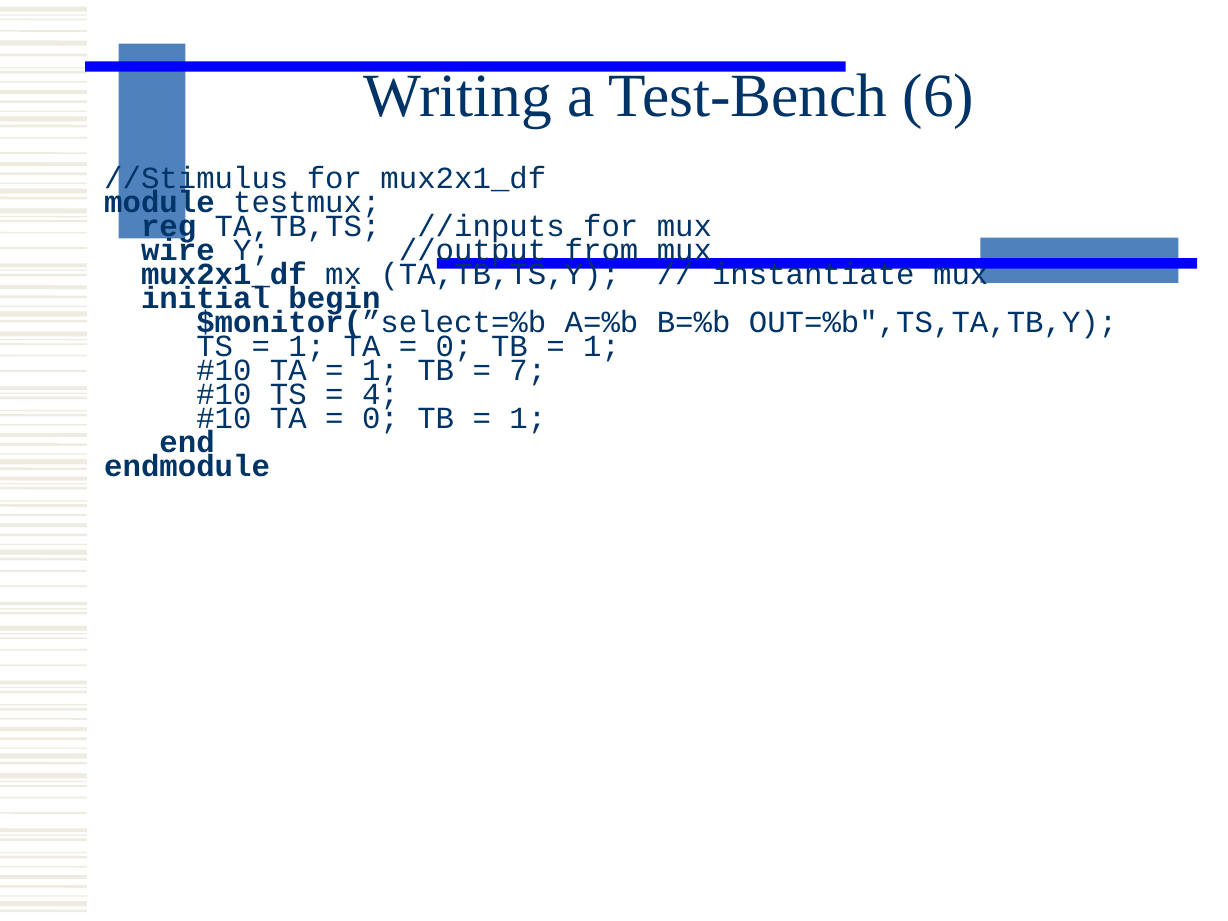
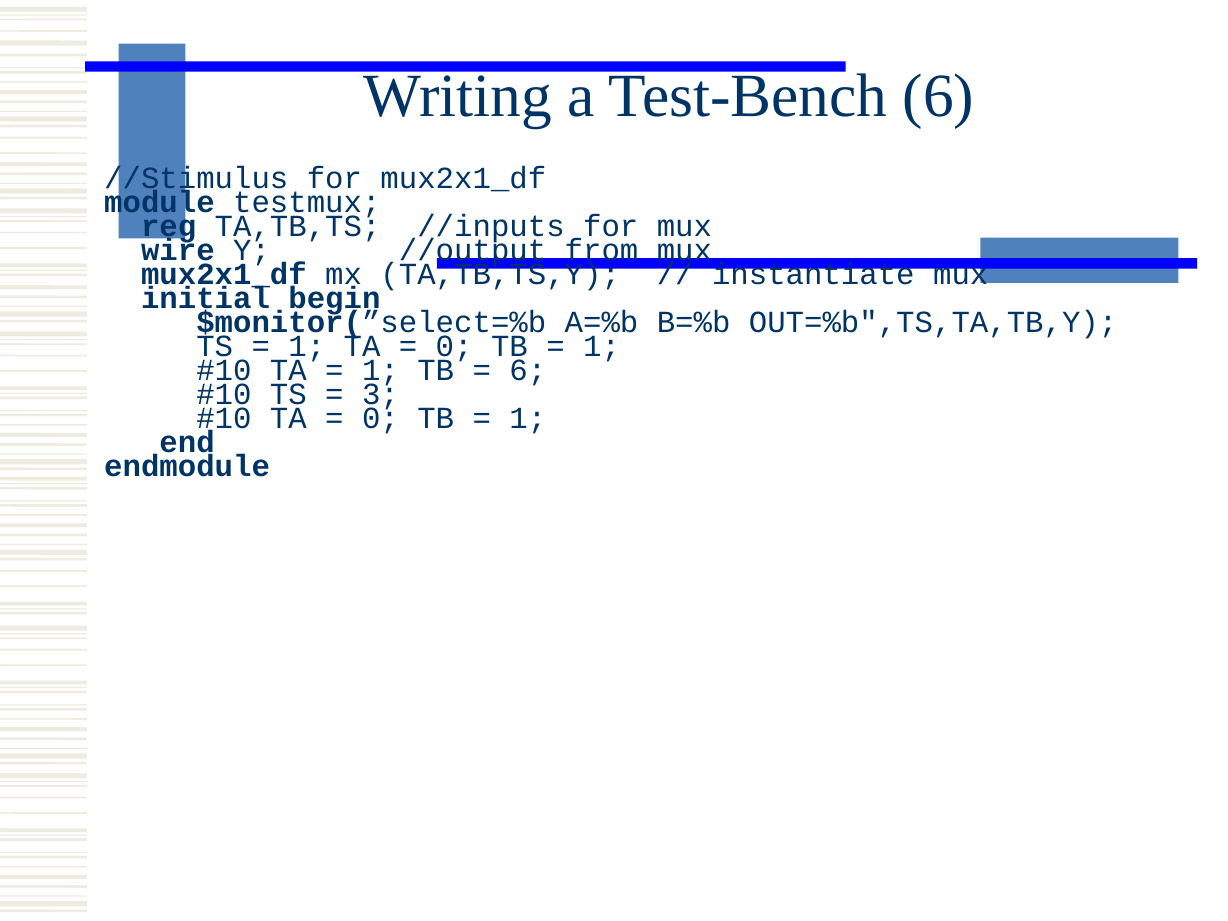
7: 7 -> 6 (528, 370)
4: 4 -> 3 (380, 394)
